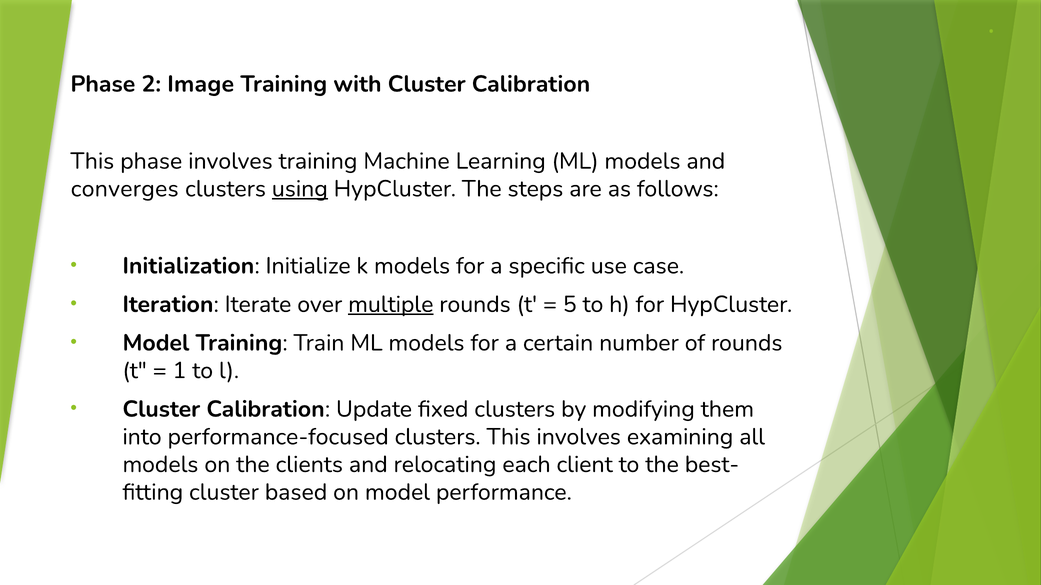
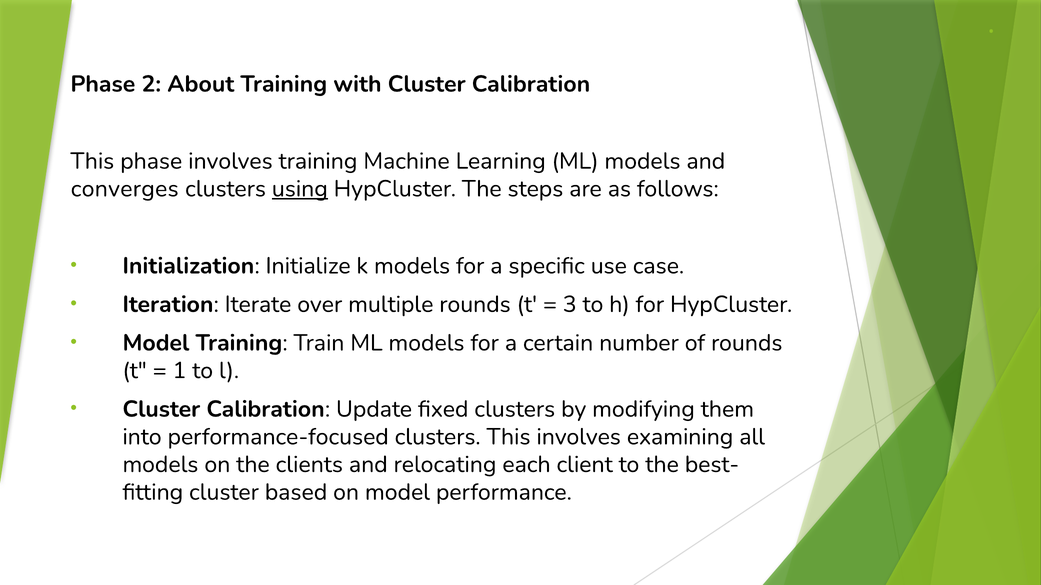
Image: Image -> About (201, 84)
multiple underline: present -> none (391, 305)
5: 5 -> 3 (570, 305)
